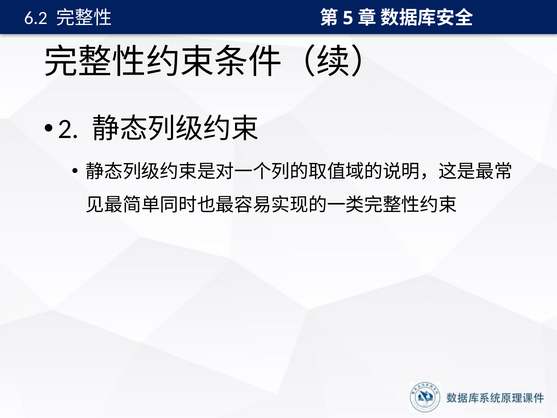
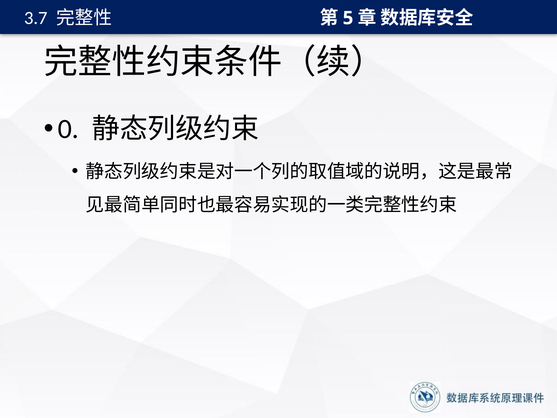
6.2: 6.2 -> 3.7 (36, 18)
2: 2 -> 0 (68, 129)
